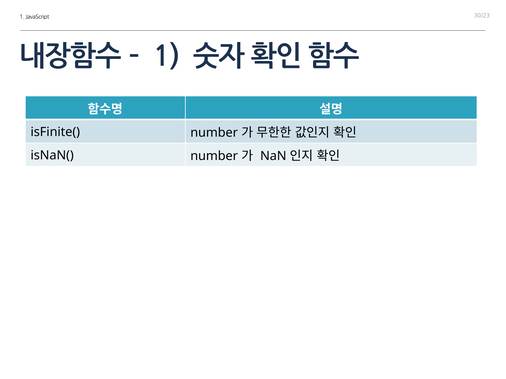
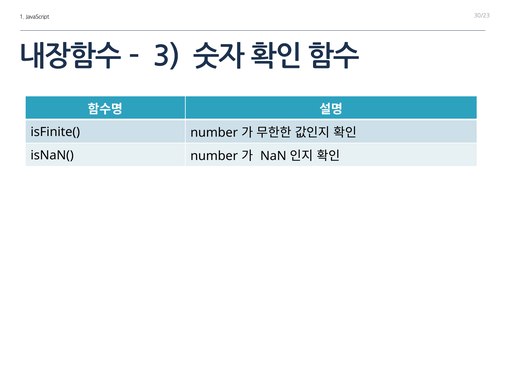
1: 1 -> 3 (167, 57)
